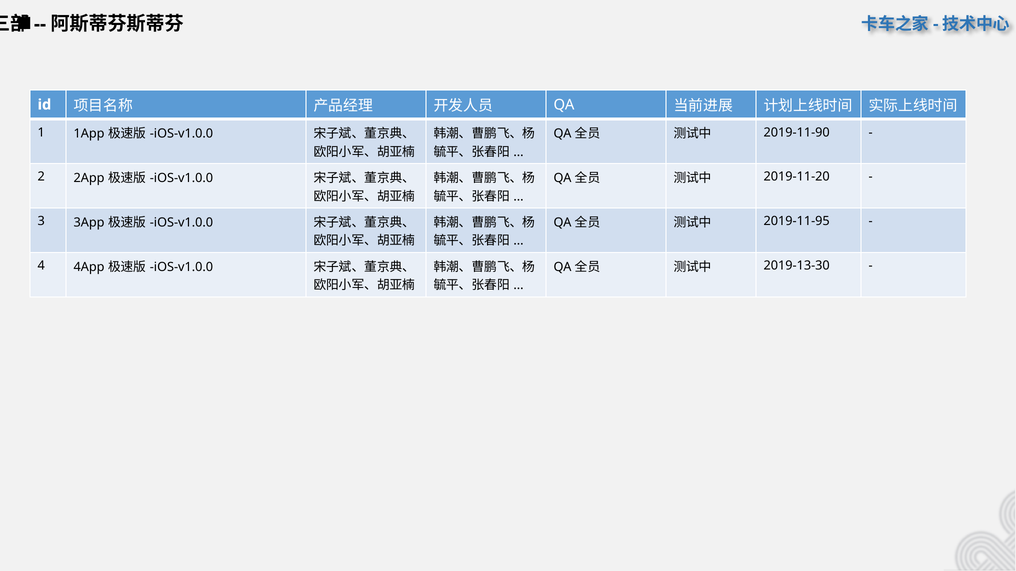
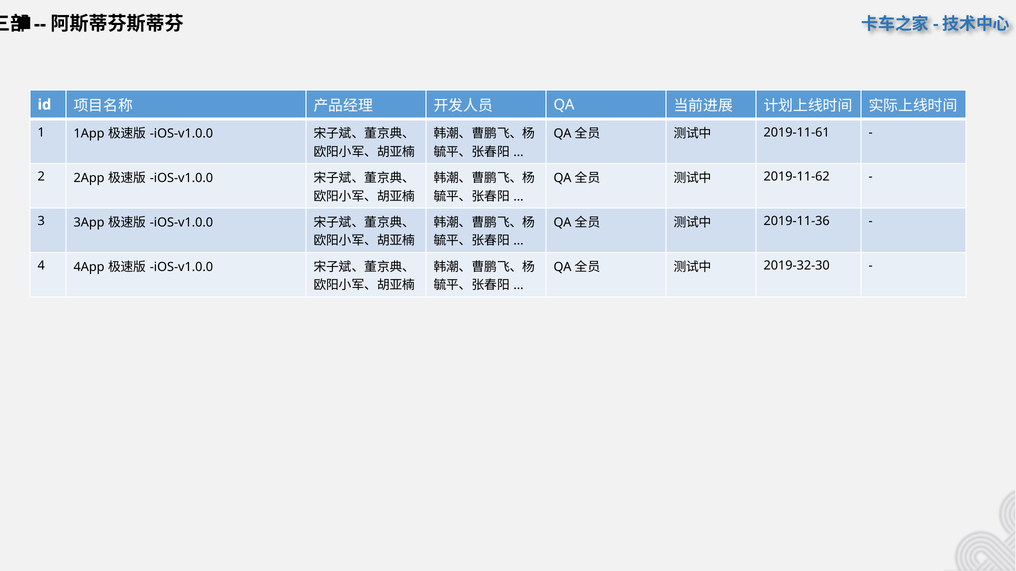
2019-11-90: 2019-11-90 -> 2019-11-61 (797, 132)
2019-11-20: 2019-11-20 -> 2019-11-62 (797, 177)
2019-11-95: 2019-11-95 -> 2019-11-36 (797, 221)
2019-13-30: 2019-13-30 -> 2019-32-30 (797, 266)
